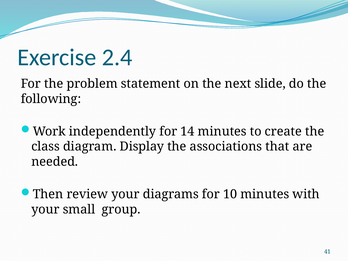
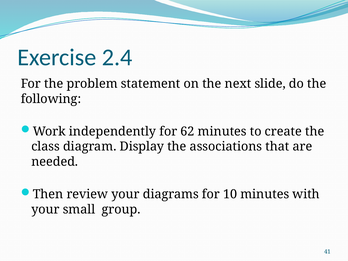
14: 14 -> 62 (187, 132)
